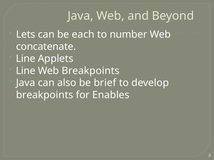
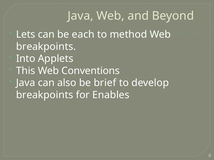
number: number -> method (128, 35)
concatenate: concatenate -> breakpoints (46, 47)
Line: Line -> Into (26, 59)
Line: Line -> This (26, 71)
Web Breakpoints: Breakpoints -> Conventions (91, 71)
